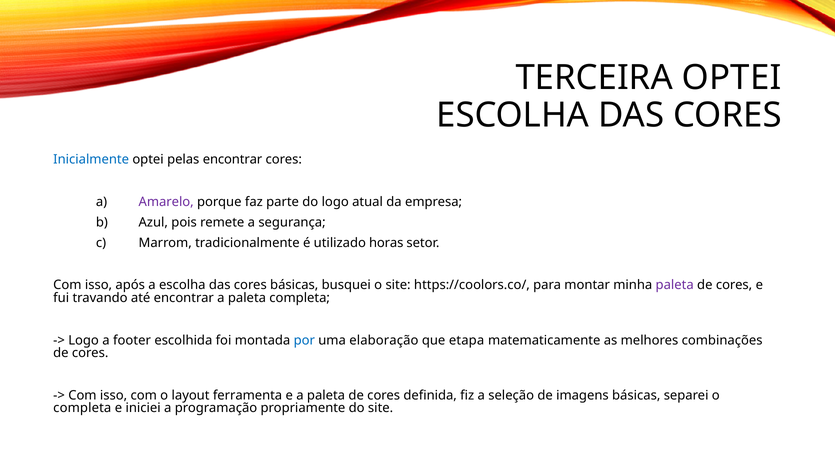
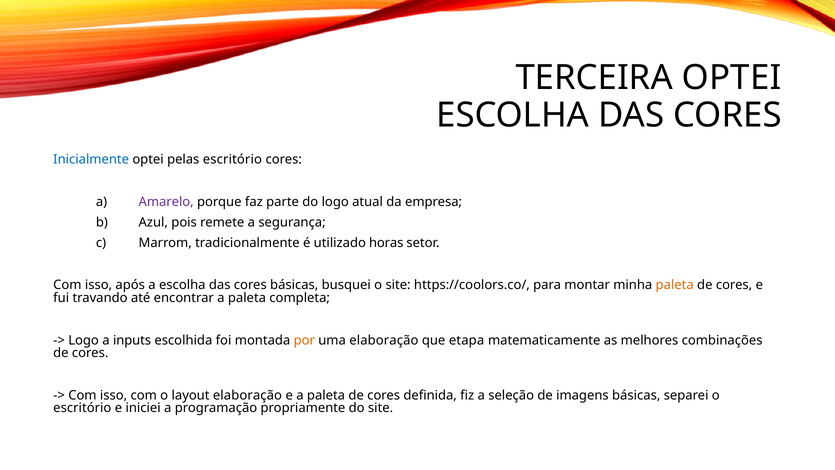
pelas encontrar: encontrar -> escritório (232, 159)
paleta colour: purple -> orange (675, 285)
footer: footer -> inputs (132, 340)
por colour: blue -> orange (304, 340)
layout ferramenta: ferramenta -> elaboração (247, 395)
completa: completa -> escritório (82, 408)
